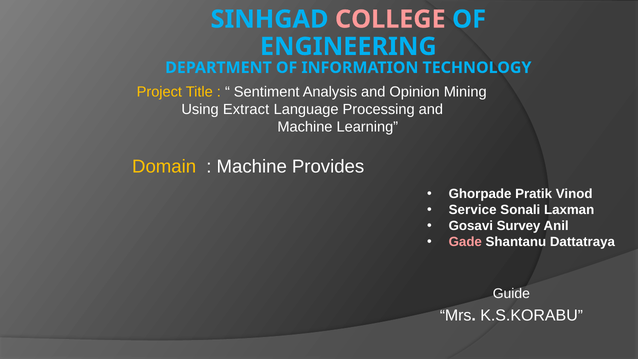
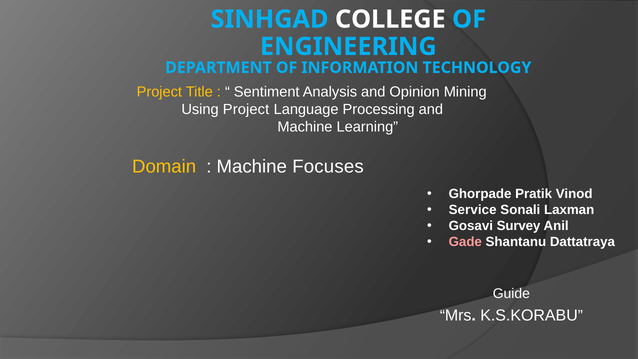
COLLEGE colour: pink -> white (390, 19)
Using Extract: Extract -> Project (246, 109)
Provides: Provides -> Focuses (328, 166)
